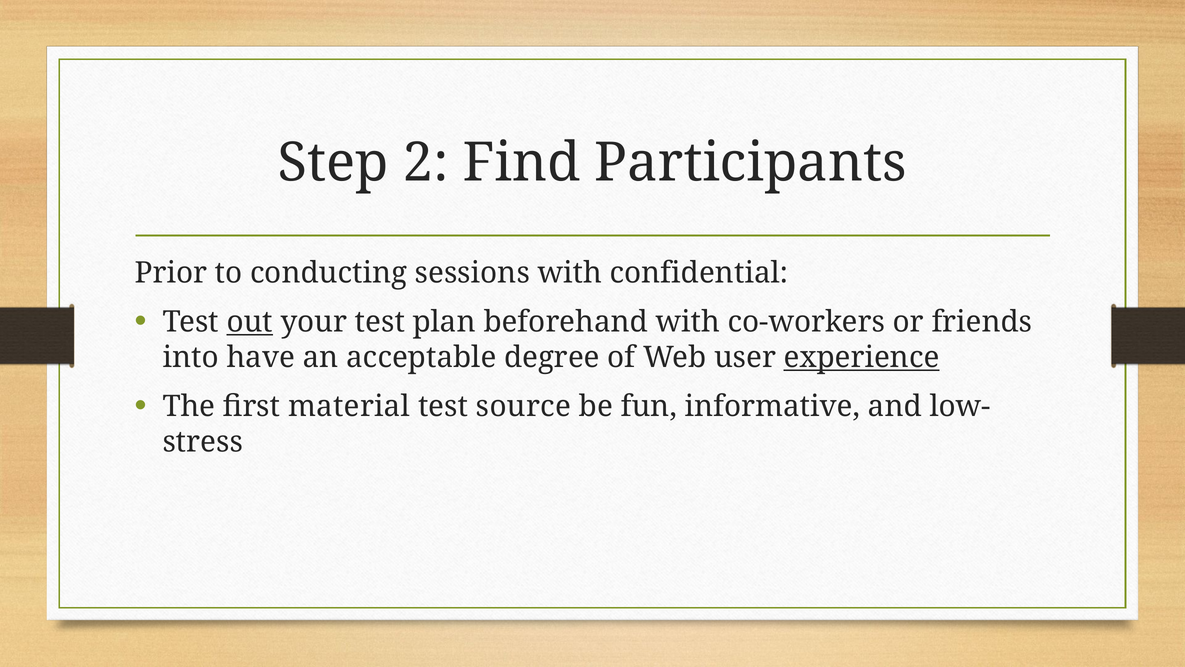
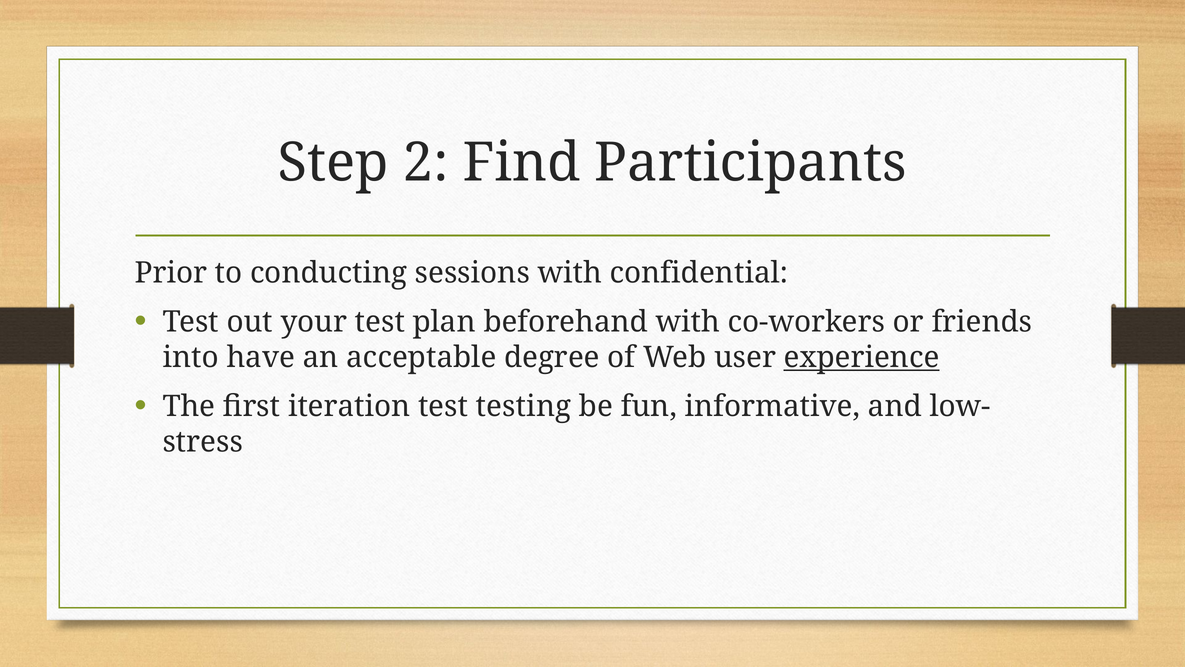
out underline: present -> none (250, 322)
material: material -> iteration (349, 406)
source: source -> testing (524, 406)
